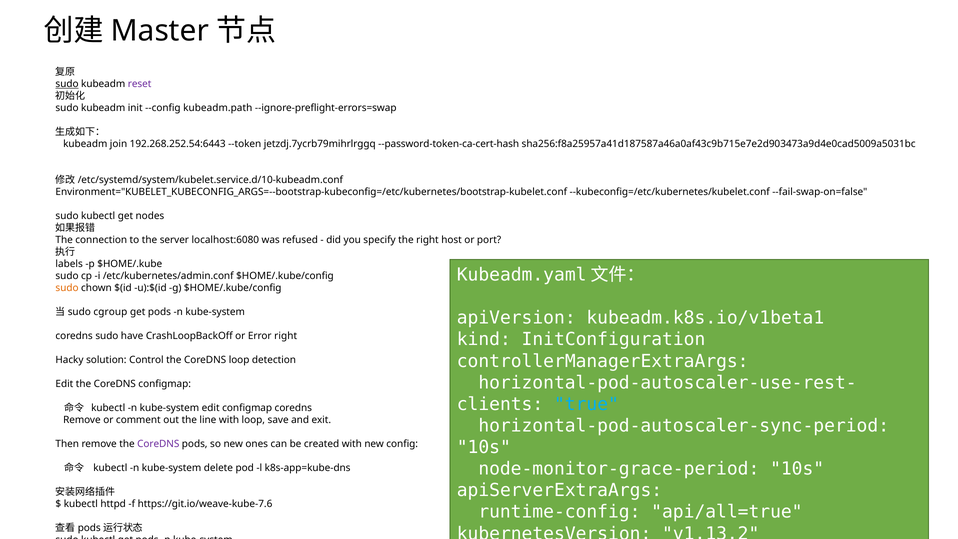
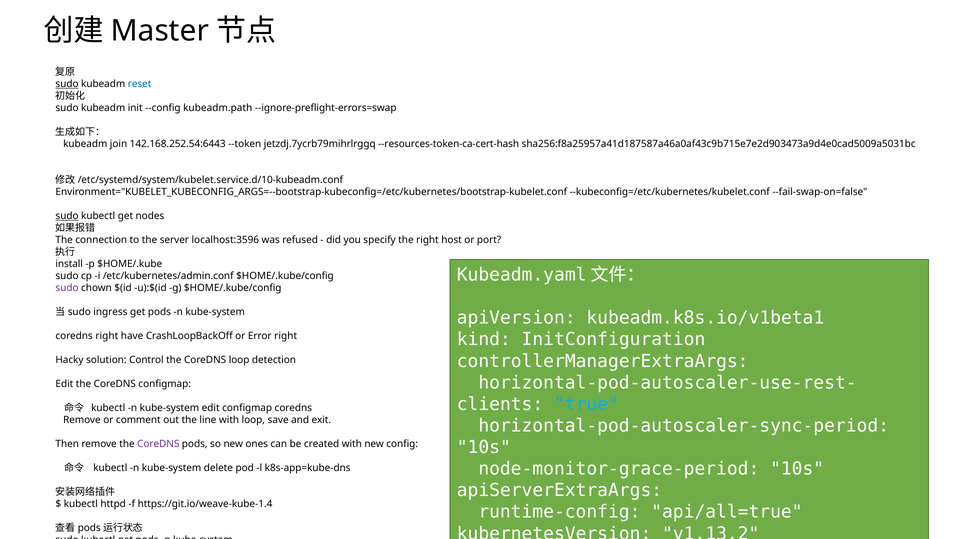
reset colour: purple -> blue (140, 84)
192.268.252.54:6443: 192.268.252.54:6443 -> 142.168.252.54:6443 (178, 144)
--password-token-ca-cert-hash: --password-token-ca-cert-hash -> --resources-token-ca-cert-hash (449, 144)
sudo underline: none -> present (67, 216)
localhost:6080: localhost:6080 -> localhost:3596 (225, 240)
labels: labels -> install (69, 264)
sudo colour: orange -> purple (67, 288)
cgroup: cgroup -> ingress (110, 312)
coredns sudo: sudo -> right (107, 336)
https://git.io/weave-kube-7.6: https://git.io/weave-kube-7.6 -> https://git.io/weave-kube-1.4 (205, 504)
